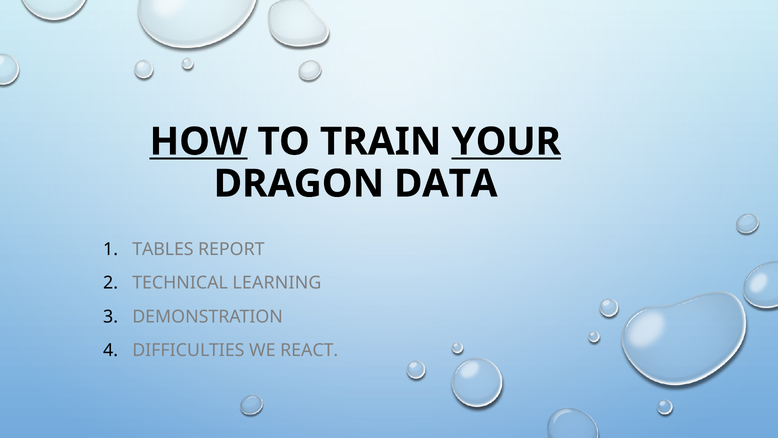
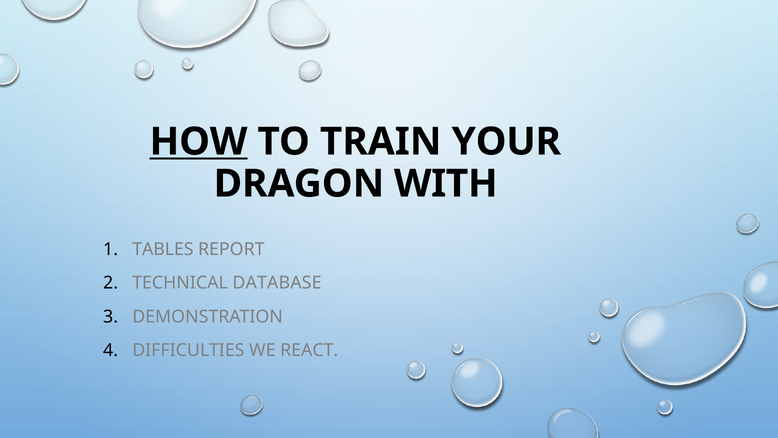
YOUR underline: present -> none (506, 142)
DATA: DATA -> WITH (446, 184)
LEARNING: LEARNING -> DATABASE (277, 283)
